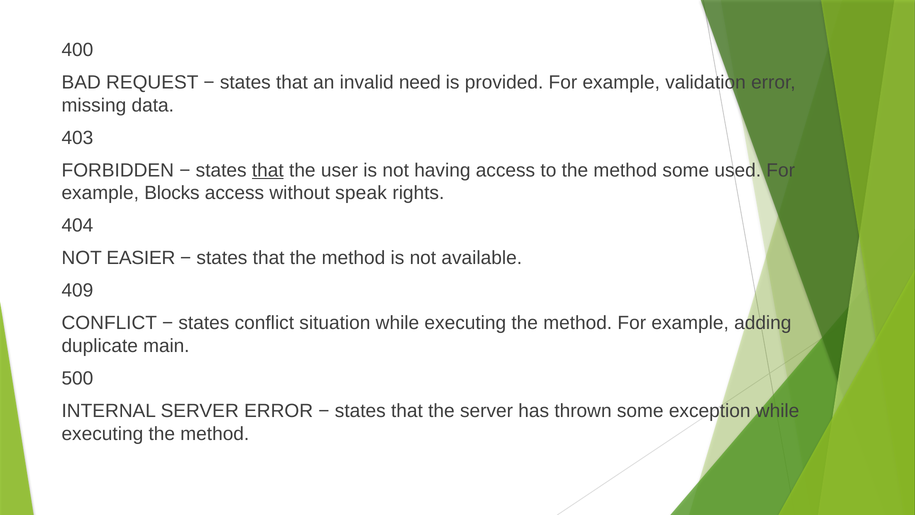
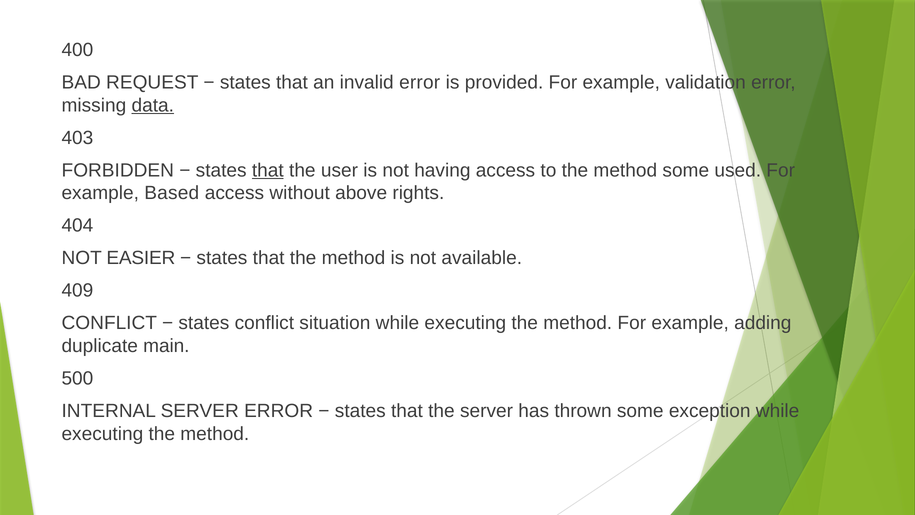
invalid need: need -> error (420, 82)
data underline: none -> present (153, 105)
Blocks: Blocks -> Based (172, 193)
speak: speak -> above (361, 193)
